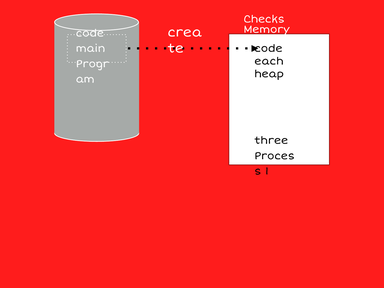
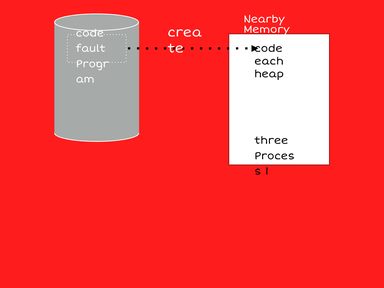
Checks: Checks -> Nearby (264, 19)
main: main -> fault (91, 48)
